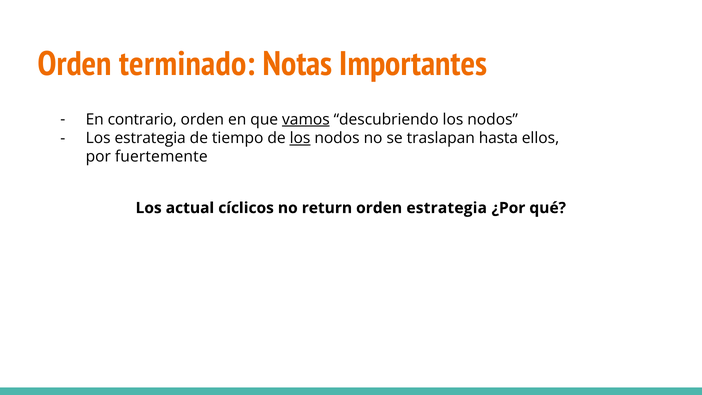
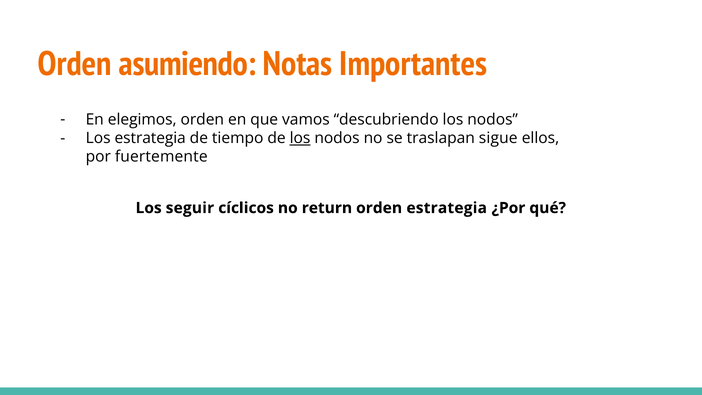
terminado: terminado -> asumiendo (188, 64)
contrario: contrario -> elegimos (142, 119)
vamos underline: present -> none (306, 119)
hasta: hasta -> sigue (498, 138)
actual: actual -> seguir (190, 208)
